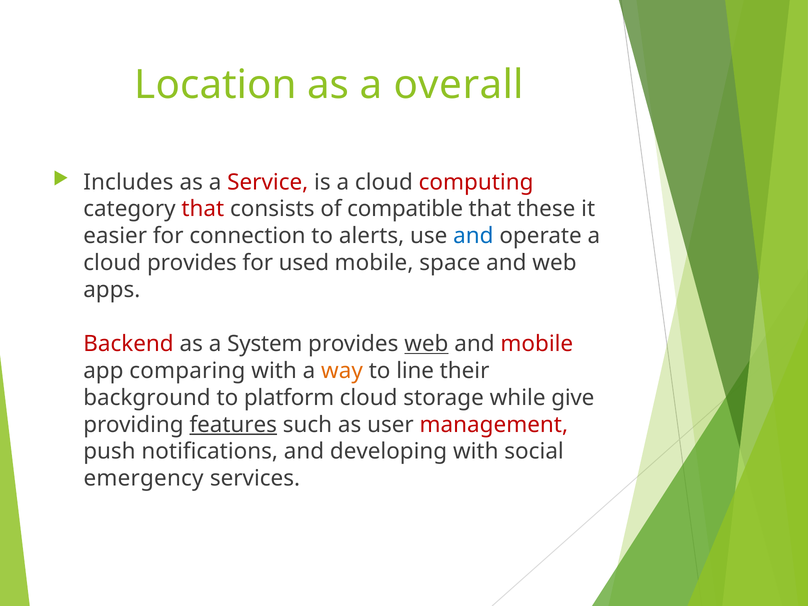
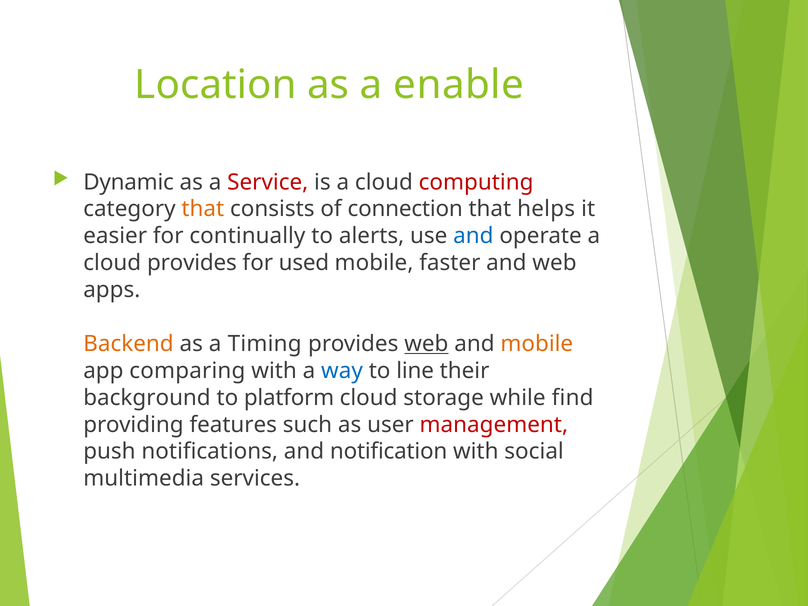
overall: overall -> enable (459, 85)
Includes: Includes -> Dynamic (129, 182)
that colour: red -> orange (203, 209)
compatible: compatible -> connection (405, 209)
these: these -> helps (546, 209)
connection: connection -> continually (247, 236)
space: space -> faster (450, 263)
Backend colour: red -> orange (128, 344)
System: System -> Timing (265, 344)
mobile colour: red -> orange (537, 344)
way colour: orange -> blue (342, 371)
give: give -> find (573, 398)
features underline: present -> none (233, 425)
developing: developing -> notification (389, 452)
emergency: emergency -> multimedia (144, 479)
